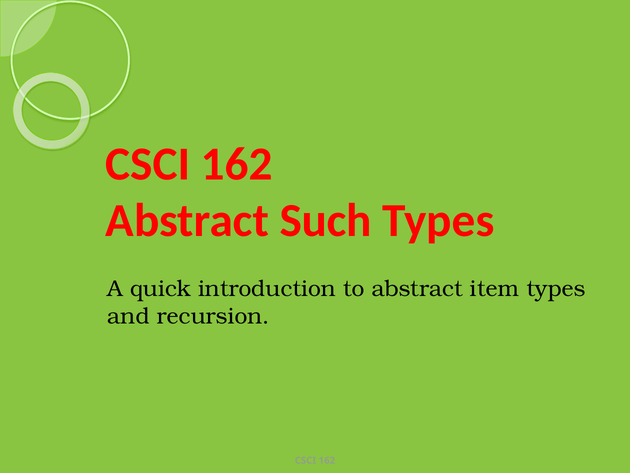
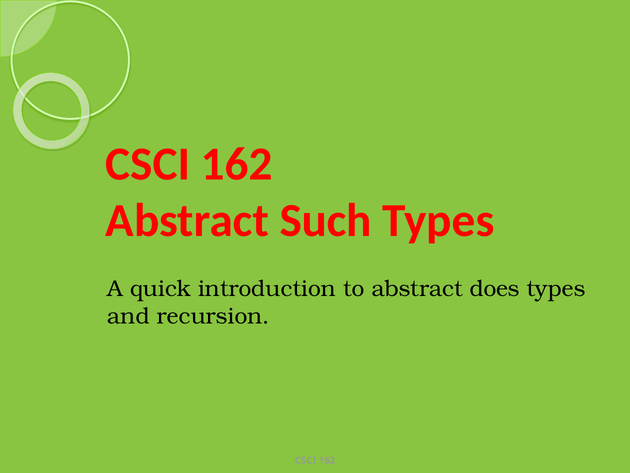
item: item -> does (495, 288)
